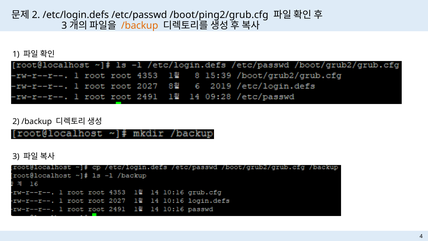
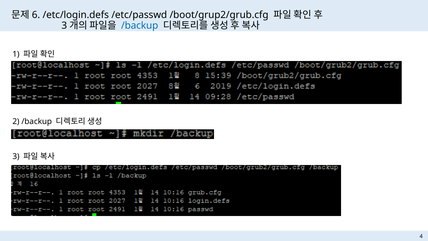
2: 2 -> 6 (36, 15)
/boot/ping2/grub.cfg: /boot/ping2/grub.cfg -> /boot/grup2/grub.cfg (219, 15)
/backup colour: orange -> blue (140, 26)
